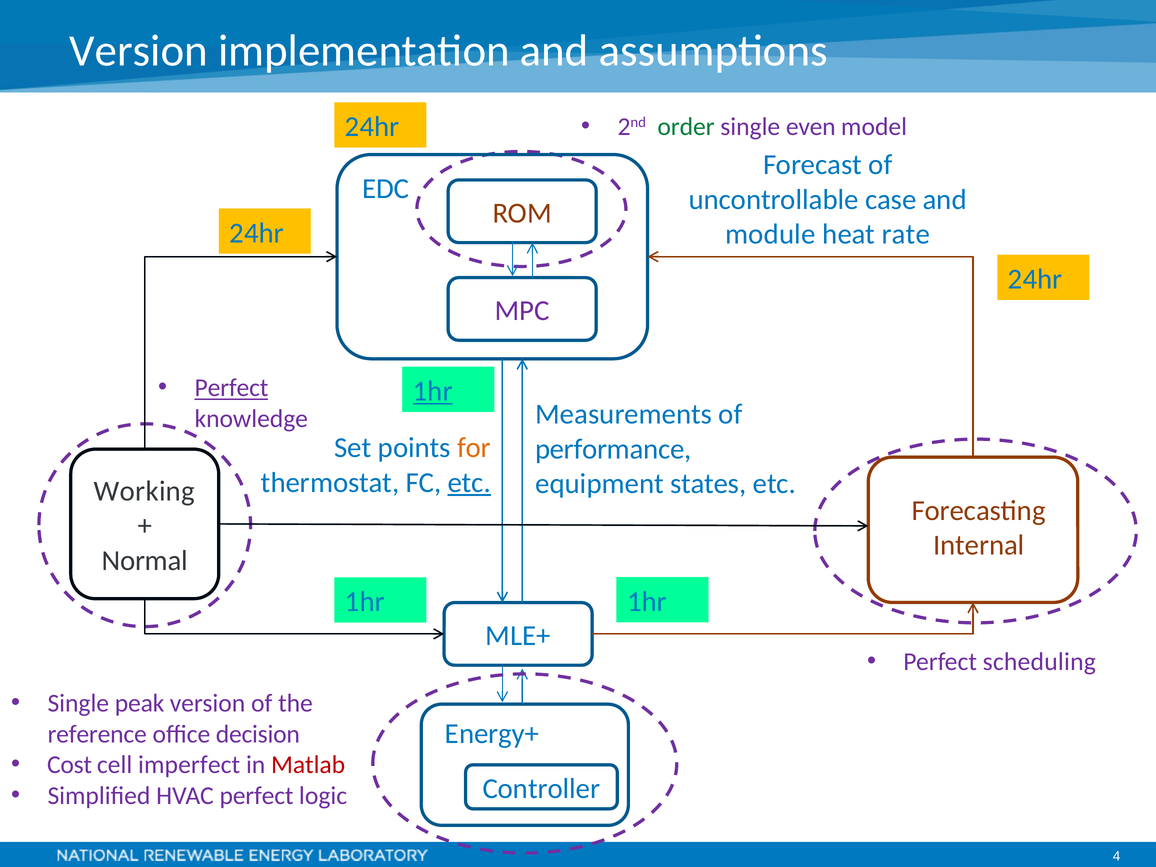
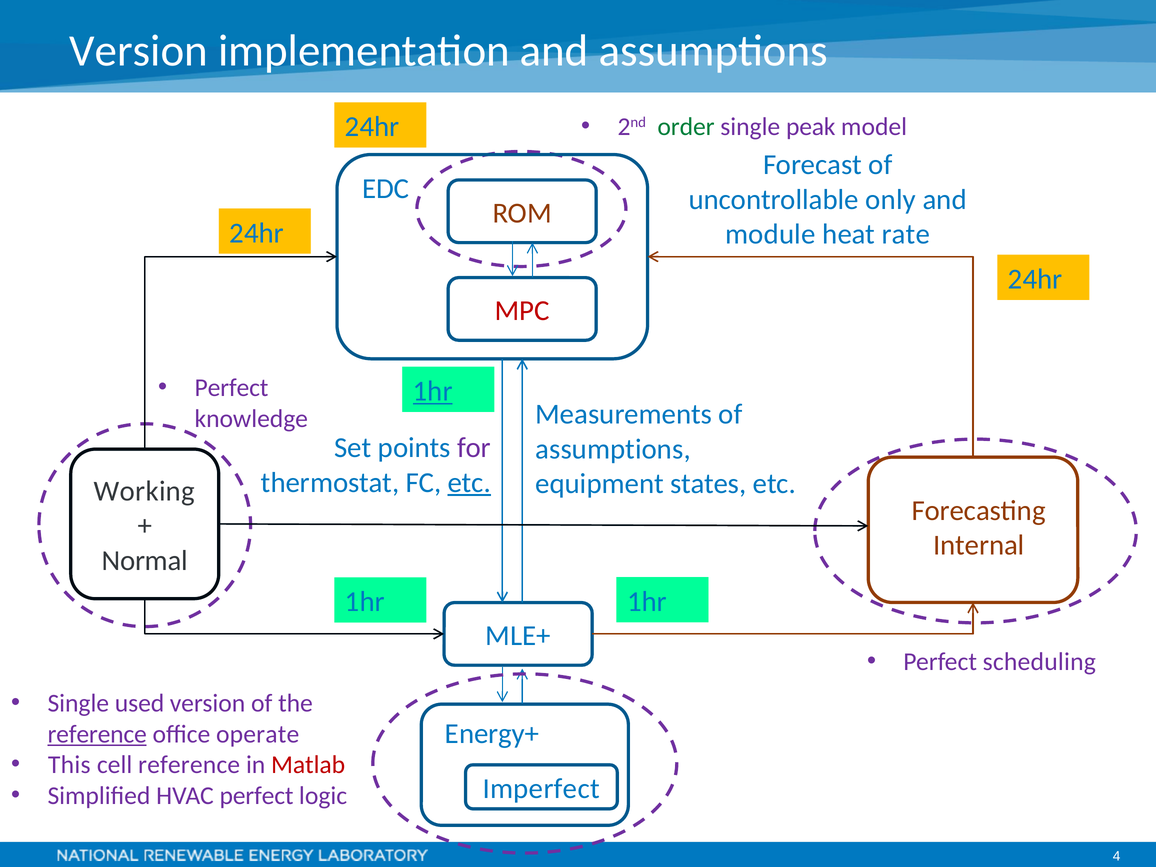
even: even -> peak (811, 127)
case: case -> only (891, 200)
MPC colour: purple -> red (522, 311)
Perfect underline: present -> none (231, 388)
for colour: orange -> purple (474, 448)
performance: performance -> assumptions (613, 449)
peak: peak -> used (140, 703)
reference underline: none -> present (97, 734)
decision: decision -> operate (258, 734)
Cost: Cost -> This (69, 765)
cell imperfect: imperfect -> reference (189, 765)
Controller: Controller -> Imperfect (541, 789)
